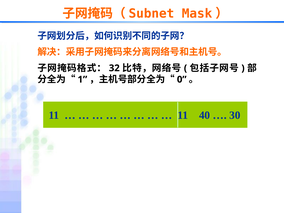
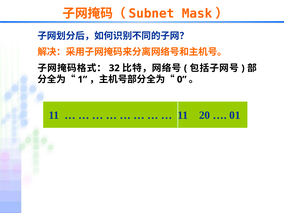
40: 40 -> 20 (205, 115)
30: 30 -> 01 (235, 115)
